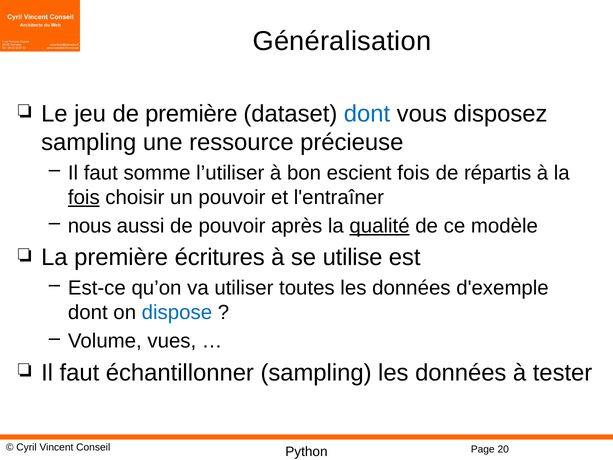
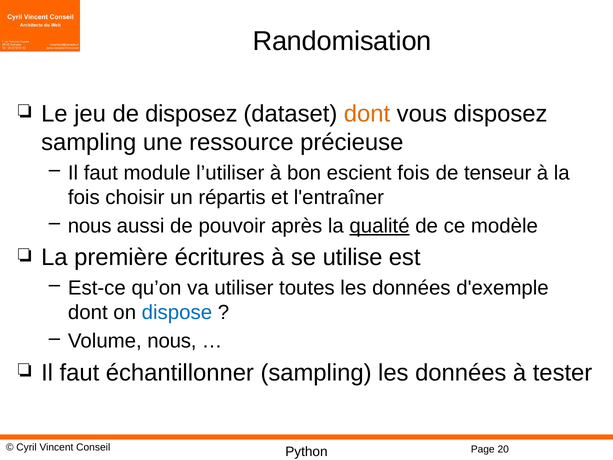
Généralisation: Généralisation -> Randomisation (342, 41)
de première: première -> disposez (191, 114)
dont colour: blue -> orange (367, 114)
somme: somme -> module (157, 173)
répartis: répartis -> tenseur (498, 173)
fois underline: present -> none (84, 197)
un pouvoir: pouvoir -> répartis (232, 197)
Volume vues: vues -> nous (172, 341)
